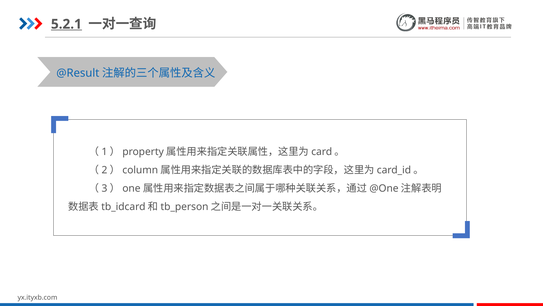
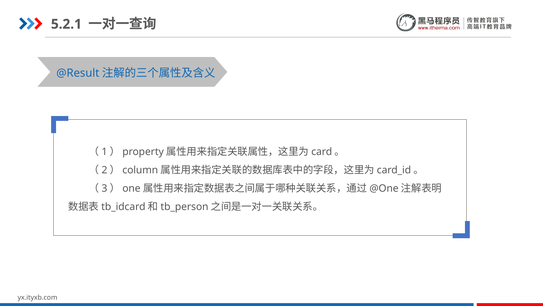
5.2.1 underline: present -> none (66, 24)
